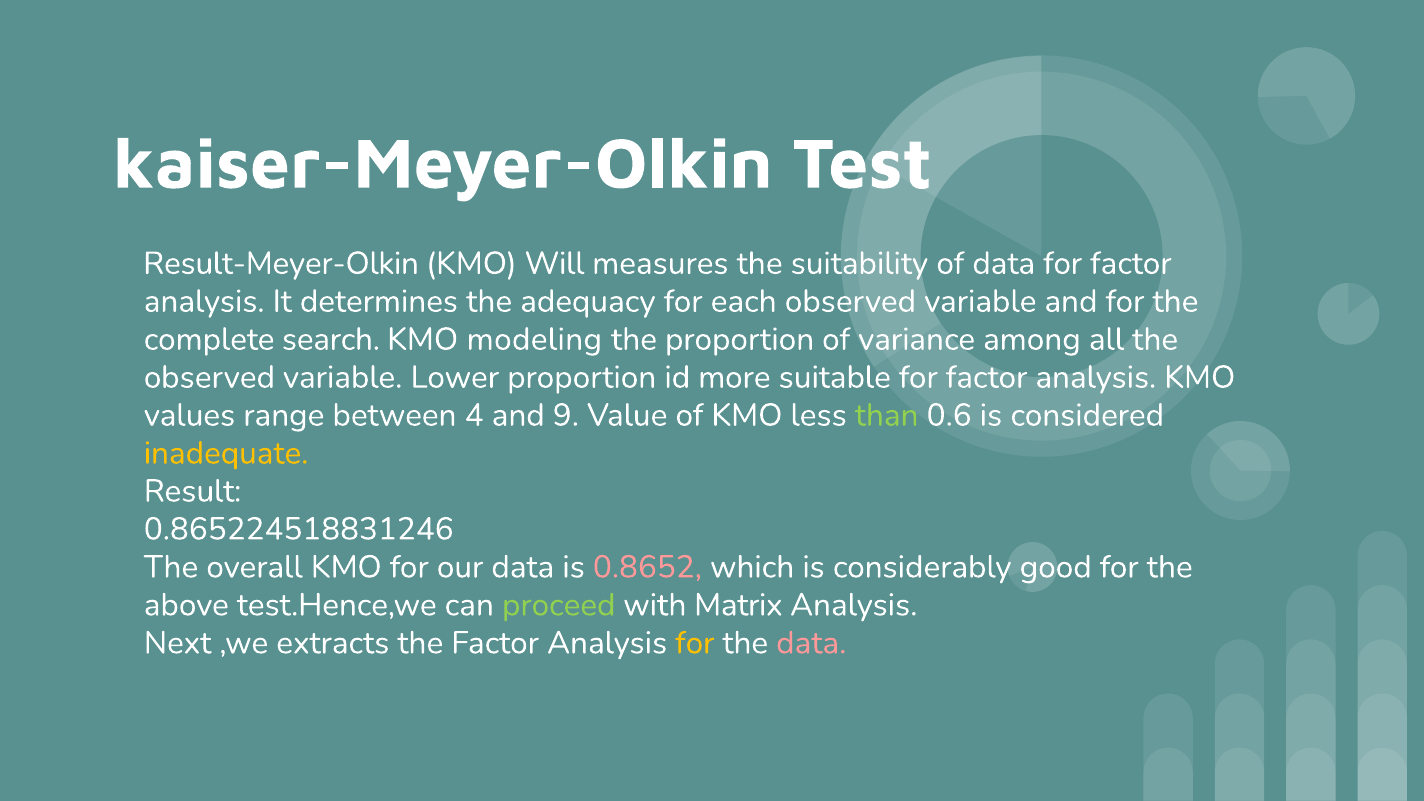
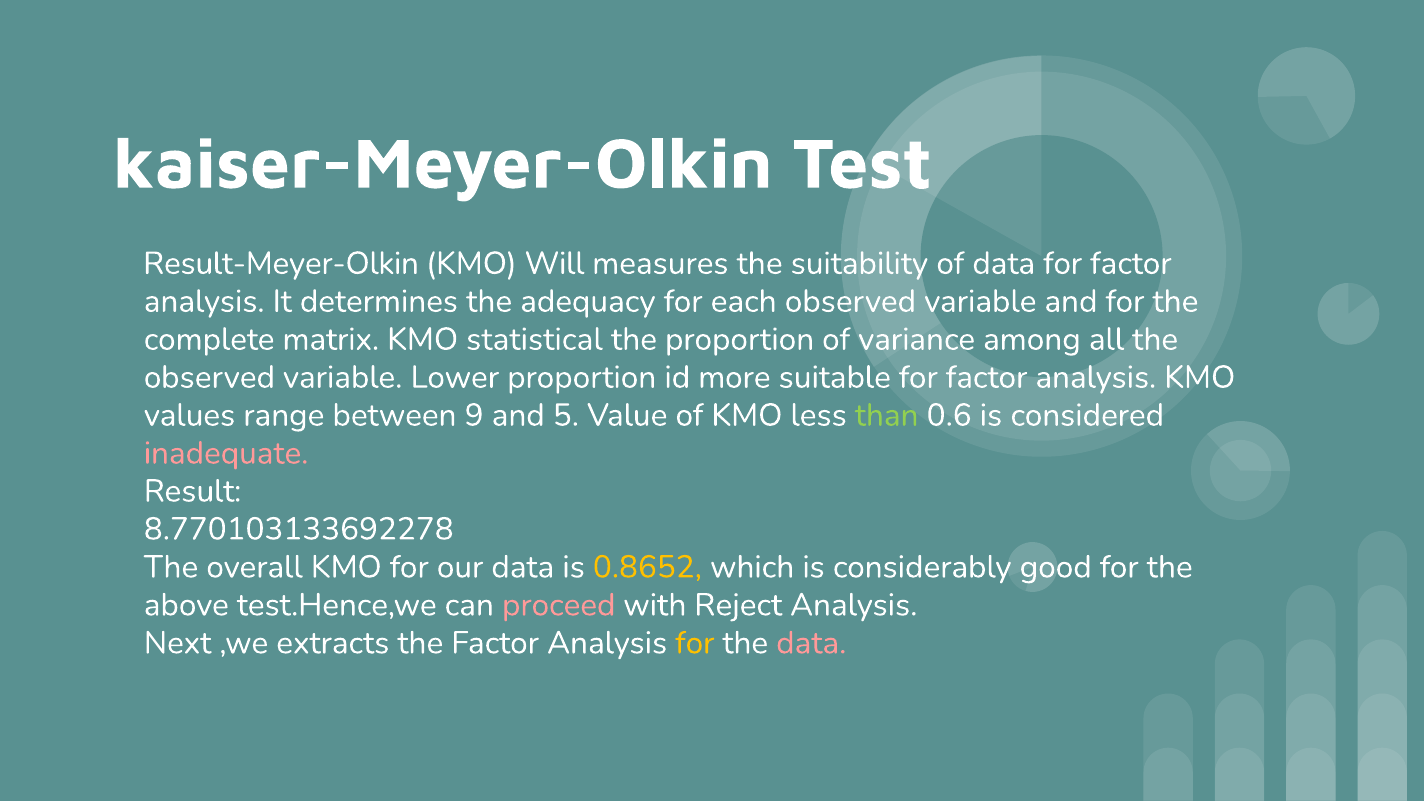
search: search -> matrix (331, 339)
modeling: modeling -> statistical (534, 339)
4: 4 -> 9 (474, 415)
9: 9 -> 5 (566, 415)
inadequate colour: yellow -> pink (226, 453)
0.865224518831246: 0.865224518831246 -> 8.770103133692278 (299, 529)
0.8652 colour: pink -> yellow (647, 567)
proceed colour: light green -> pink (559, 605)
Matrix: Matrix -> Reject (738, 605)
